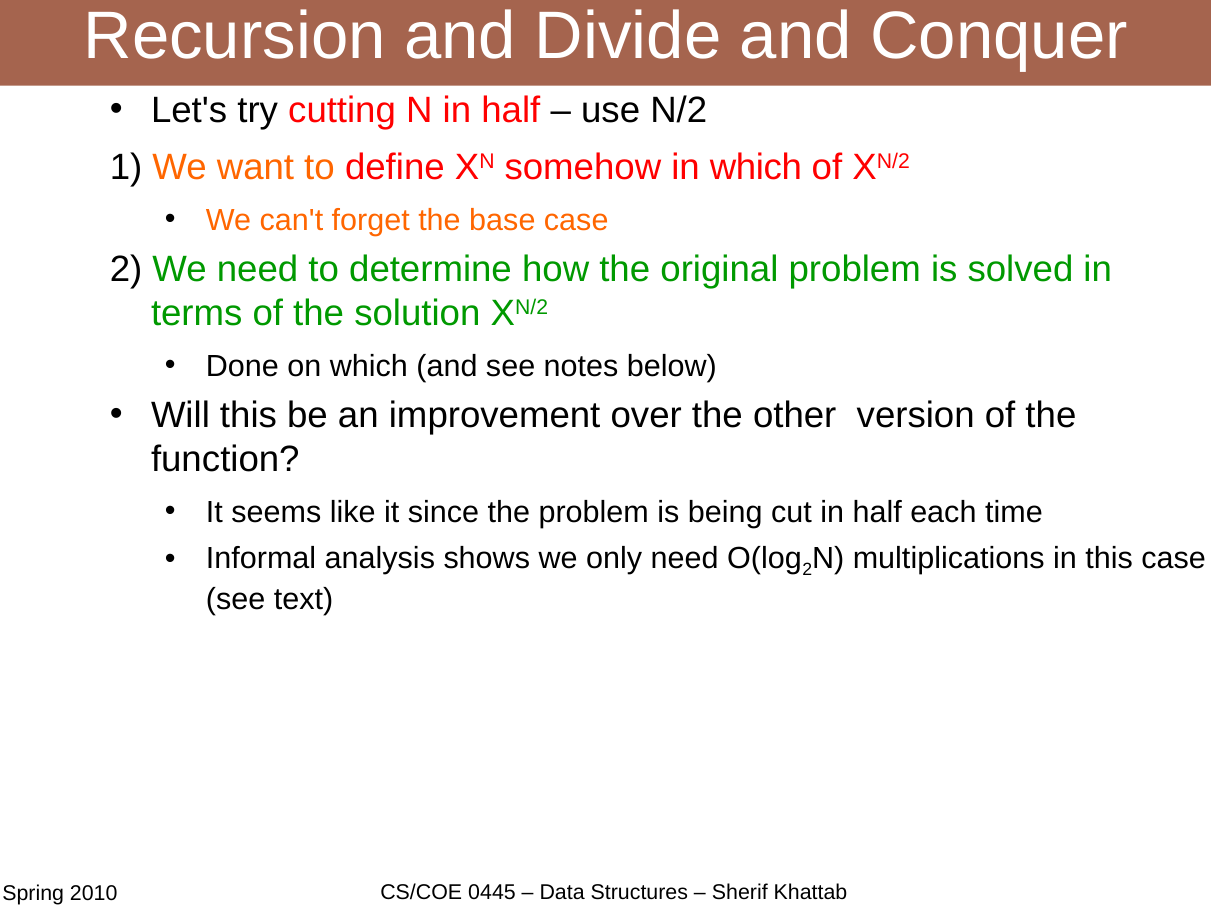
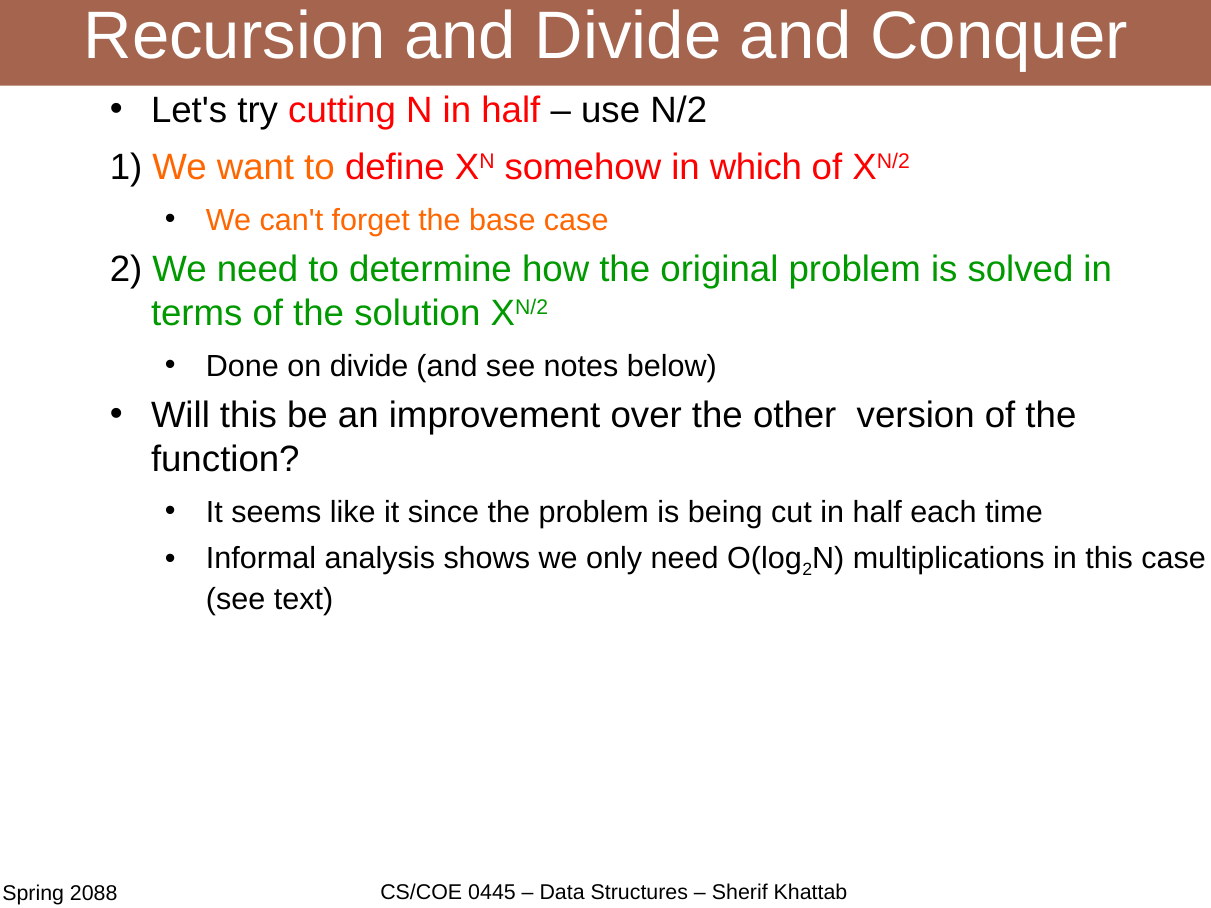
on which: which -> divide (369, 366)
2010: 2010 -> 2088 (94, 894)
